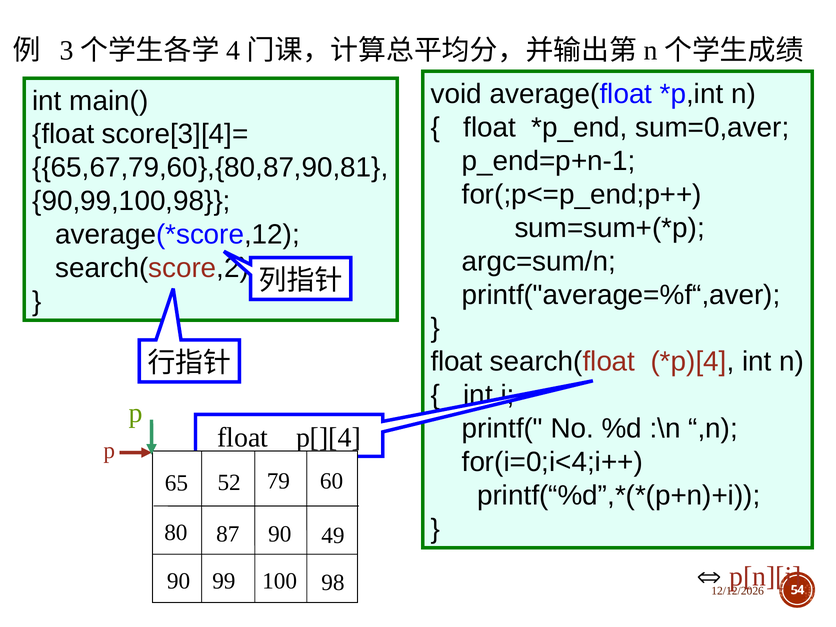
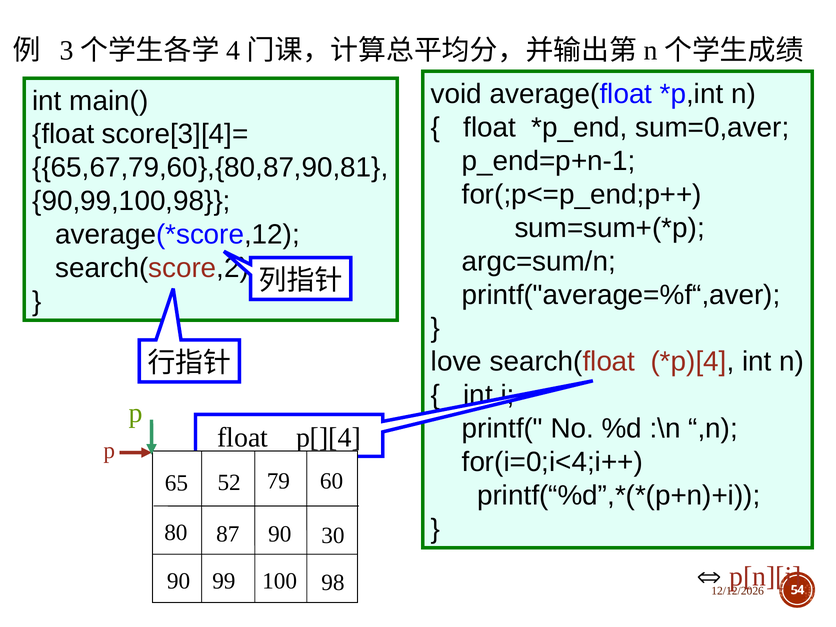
float: float -> love (456, 362)
49: 49 -> 30 (333, 536)
